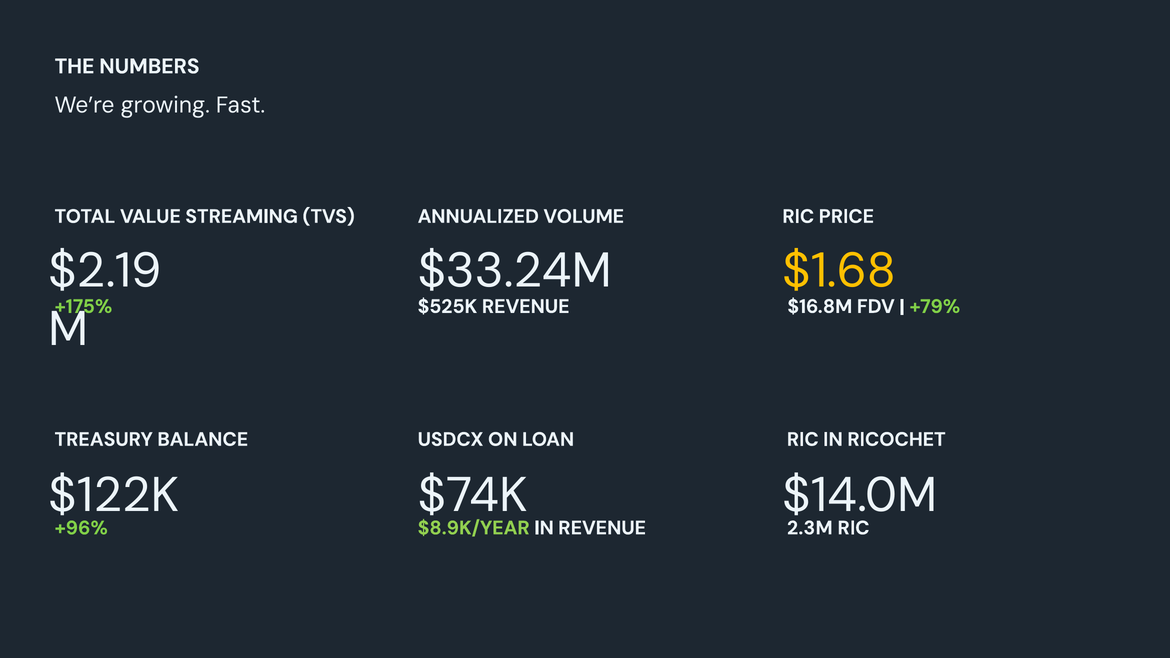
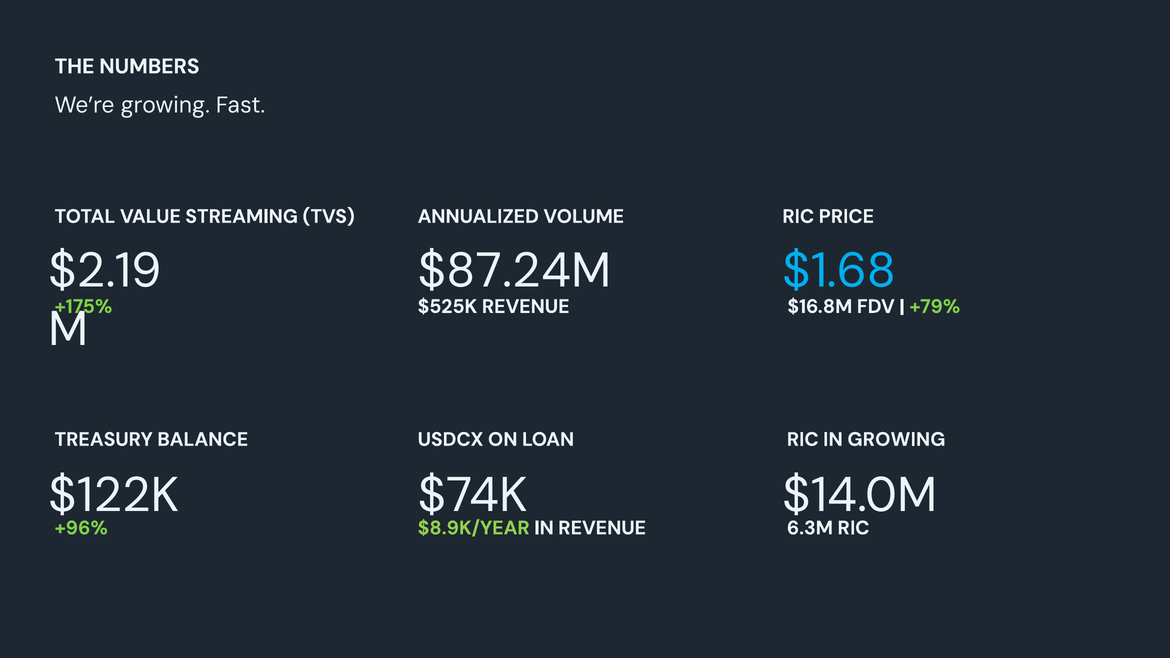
$33.24M: $33.24M -> $87.24M (515, 271)
$1.68 colour: yellow -> light blue (839, 271)
IN RICOCHET: RICOCHET -> GROWING (896, 439)
2.3M: 2.3M -> 6.3M (810, 528)
